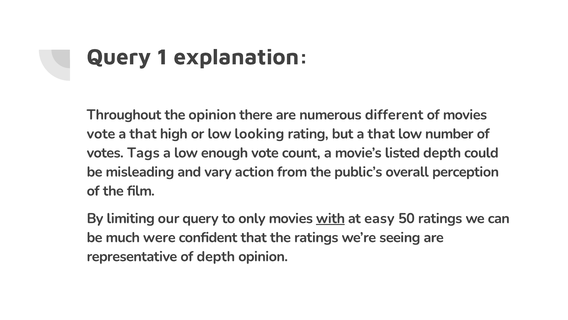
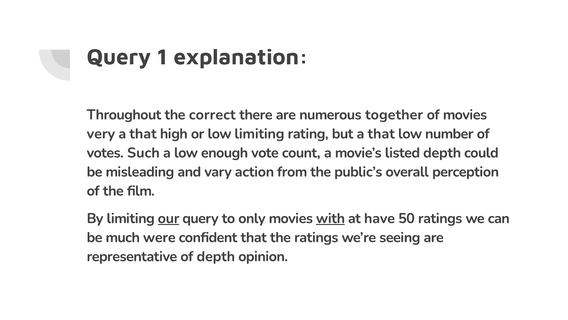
the opinion: opinion -> correct (212, 115)
different: different -> together (394, 115)
vote: vote -> very (101, 134)
low looking: looking -> limiting (259, 134)
Tags: Tags -> Such (143, 153)
our underline: none -> present (169, 218)
easy: easy -> have (379, 218)
